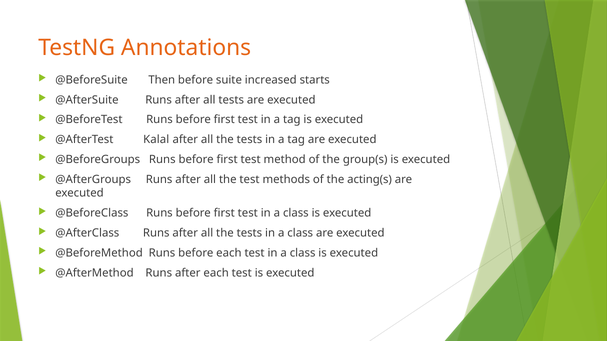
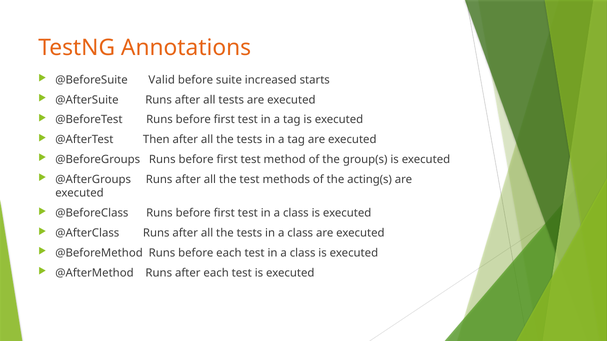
Then: Then -> Valid (162, 80)
Kalal: Kalal -> Then (156, 140)
